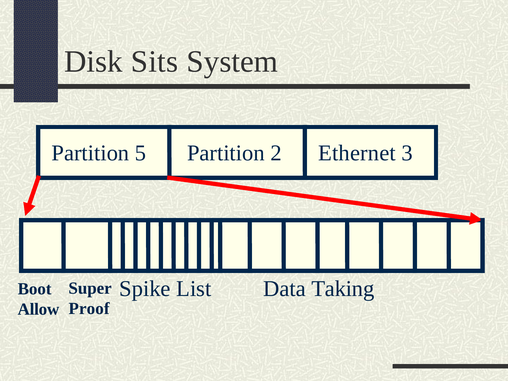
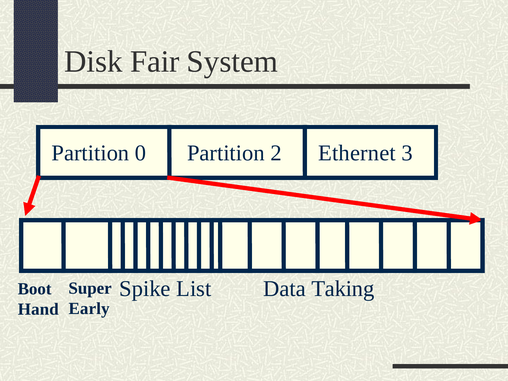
Sits: Sits -> Fair (155, 61)
5: 5 -> 0 (141, 153)
Proof: Proof -> Early (89, 309)
Allow: Allow -> Hand (38, 309)
